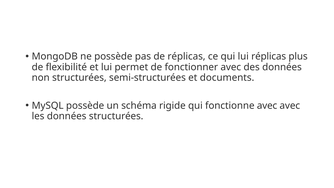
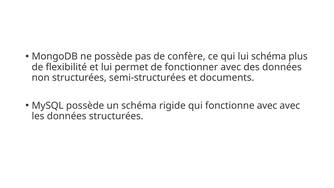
de réplicas: réplicas -> confère (186, 56)
lui réplicas: réplicas -> schéma (269, 56)
